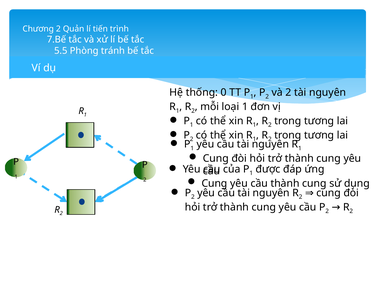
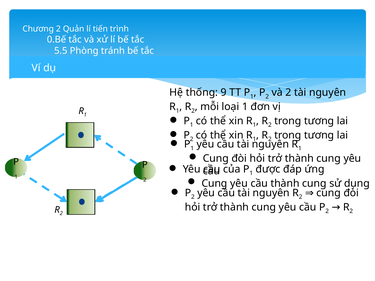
7.Bế: 7.Bế -> 0.Bế (56, 40)
0: 0 -> 9 (224, 93)
